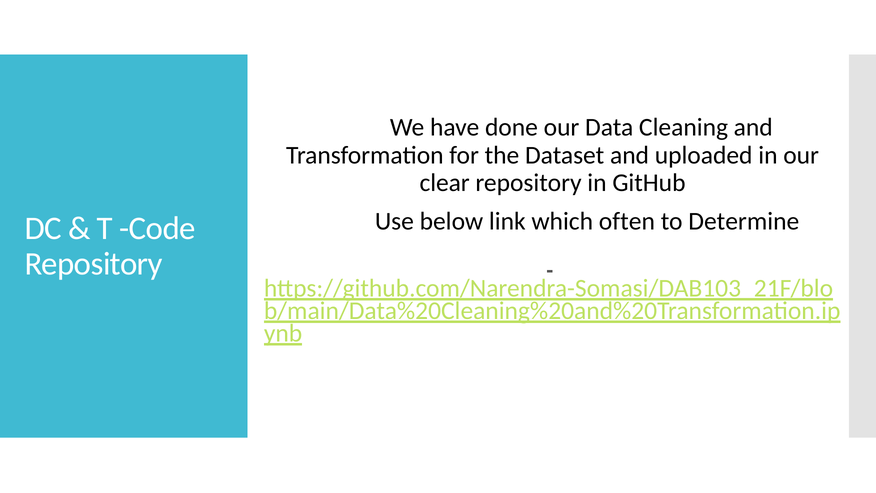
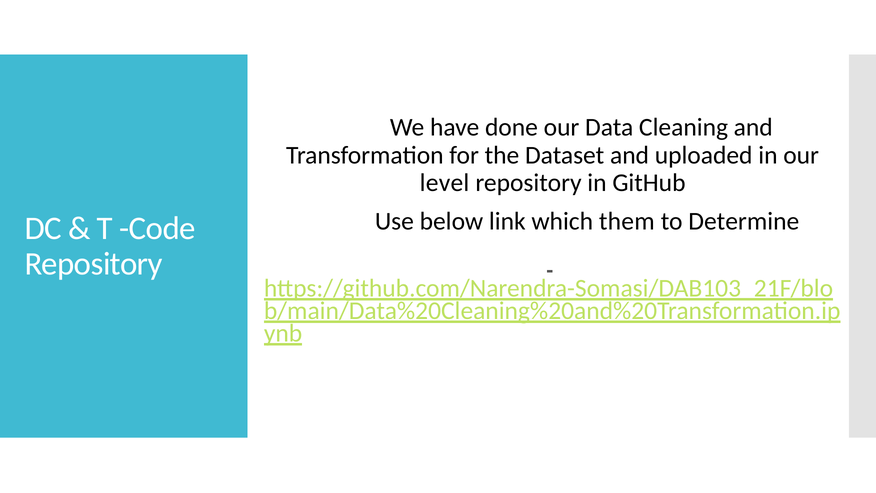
clear: clear -> level (445, 183)
often: often -> them (627, 221)
